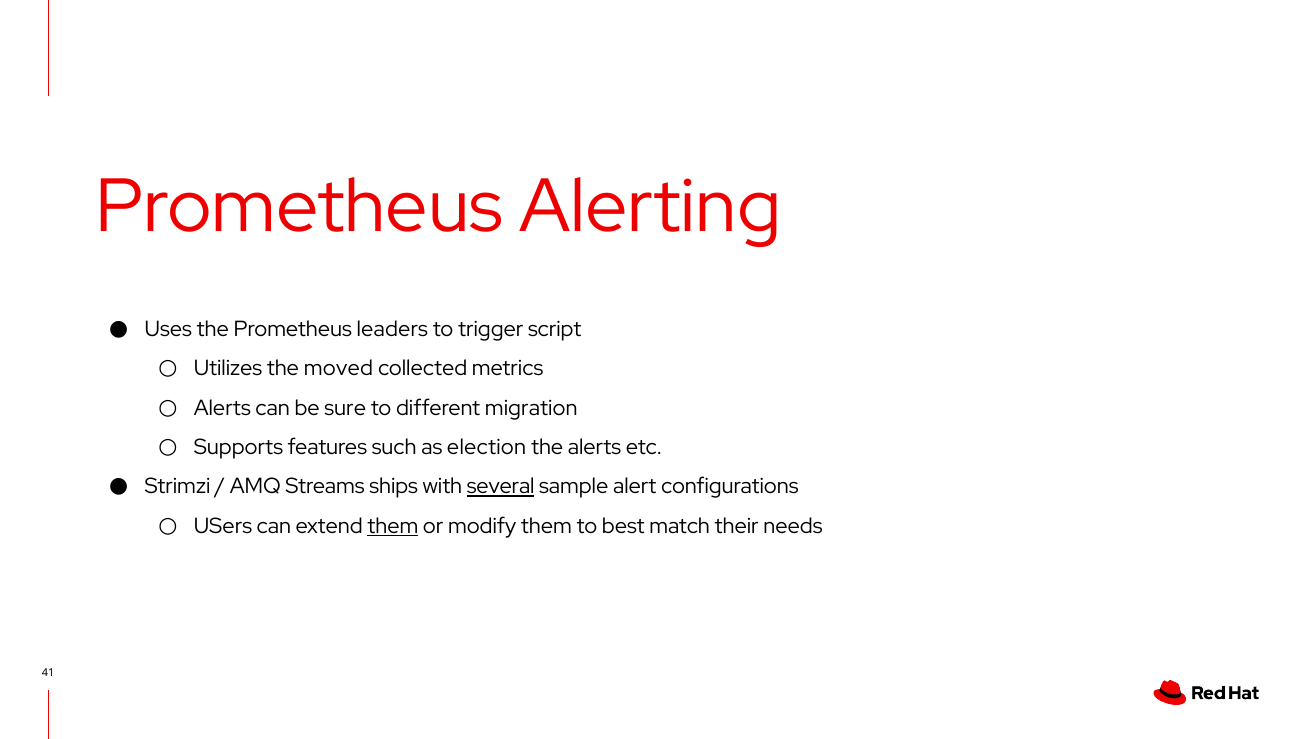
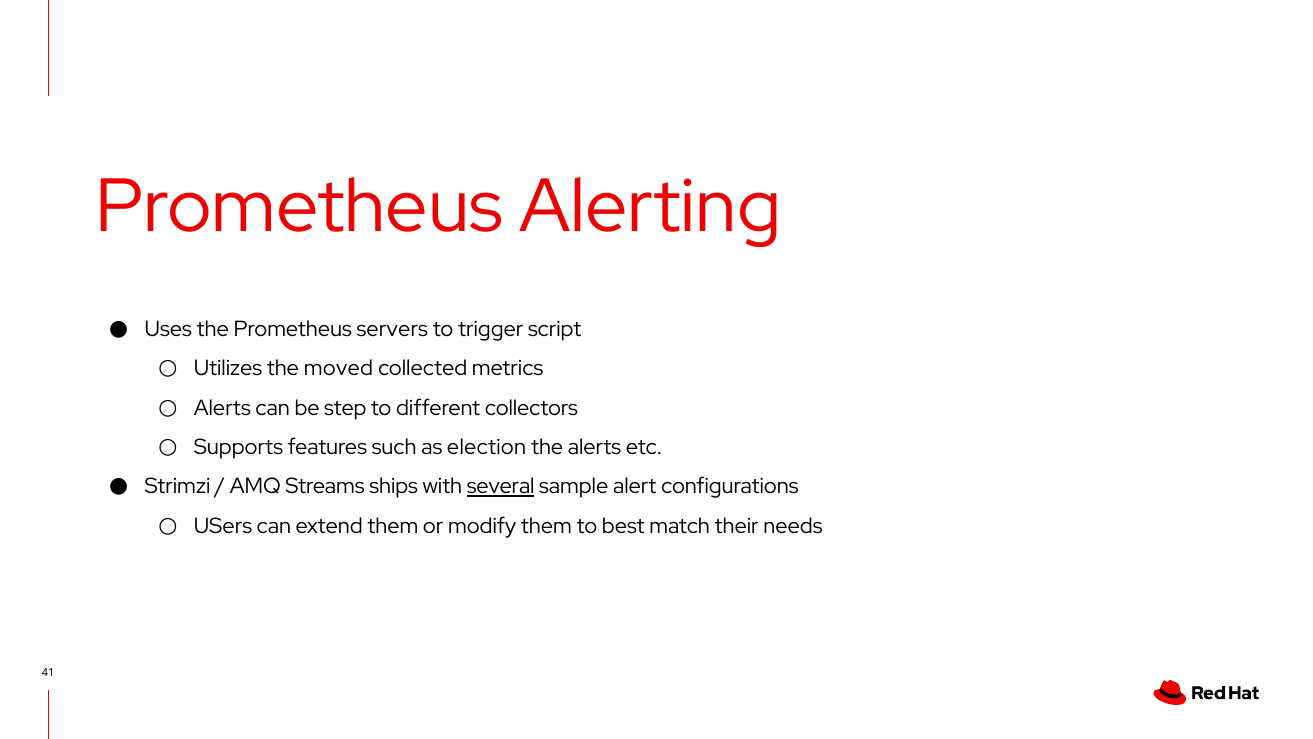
leaders: leaders -> servers (392, 329)
sure: sure -> step (345, 408)
migration: migration -> collectors (531, 408)
them underline: present -> none (393, 526)
